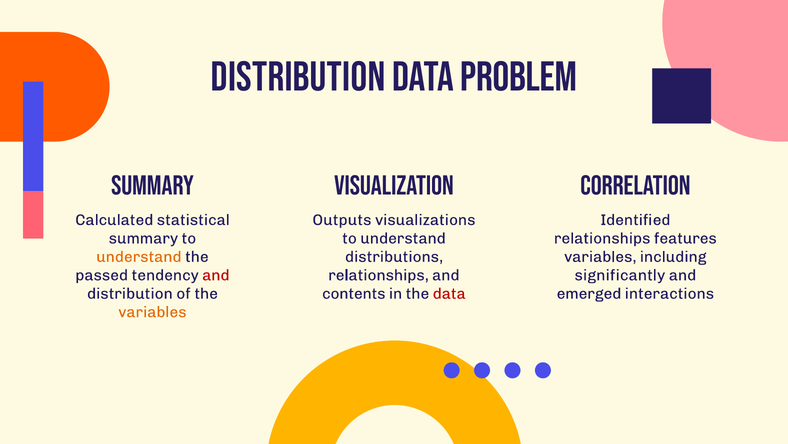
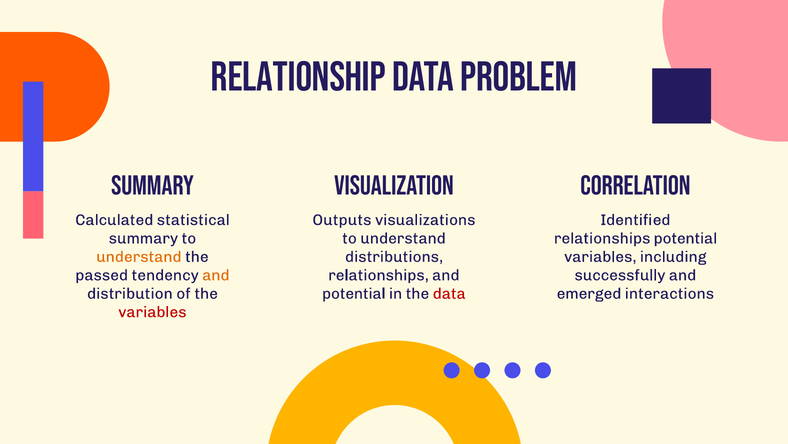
Distribution: Distribution -> Relationship (298, 77)
relationships features: features -> potential (685, 238)
and colour: red -> orange (216, 275)
significantly: significantly -> successfully (620, 275)
contents: contents -> potential (354, 293)
variables colour: orange -> red (152, 312)
